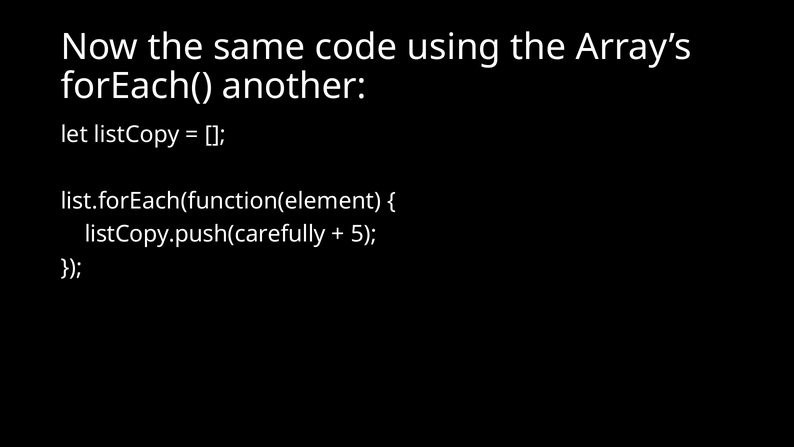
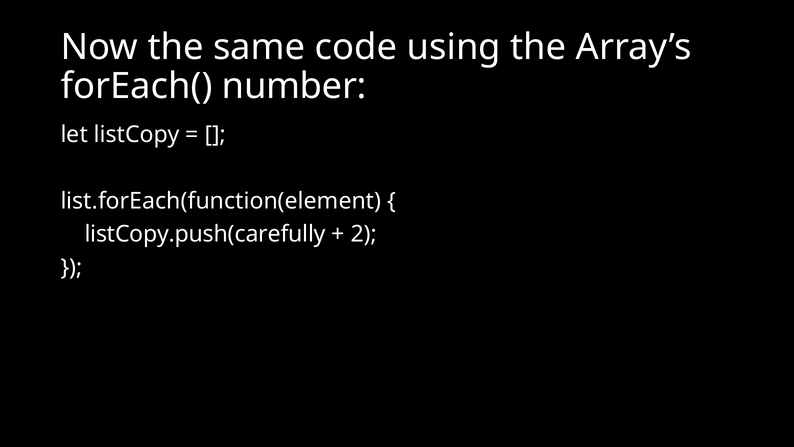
another: another -> number (294, 86)
5: 5 -> 2 (364, 234)
